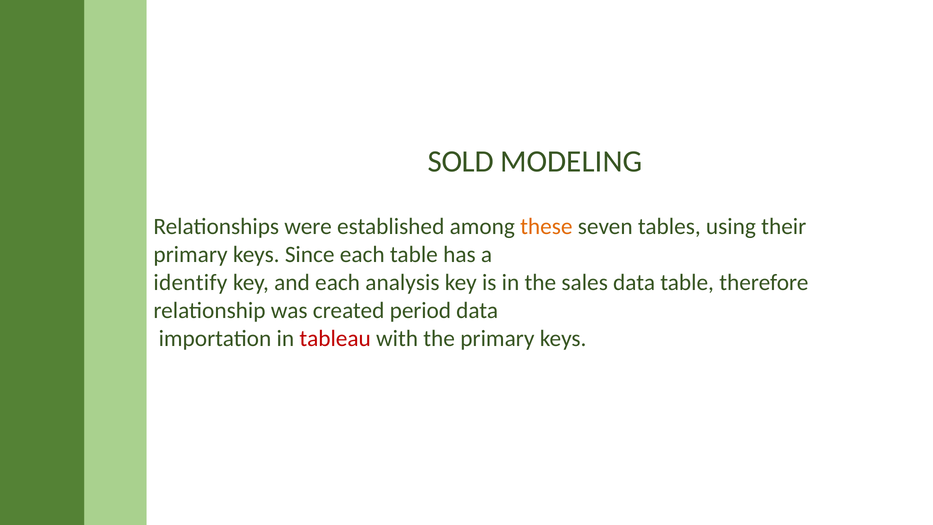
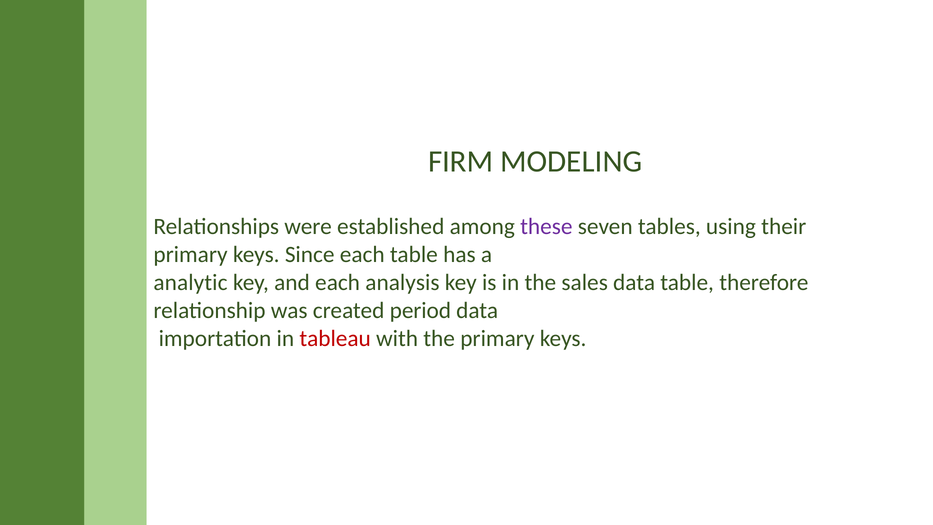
SOLD: SOLD -> FIRM (461, 161)
these colour: orange -> purple (546, 226)
identify: identify -> analytic (190, 282)
